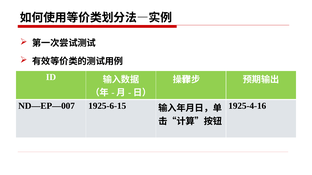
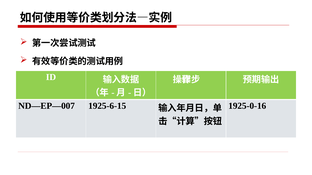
1925-4-16: 1925-4-16 -> 1925-0-16 (247, 106)
